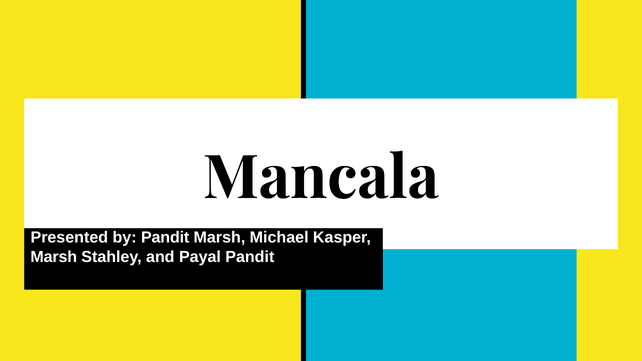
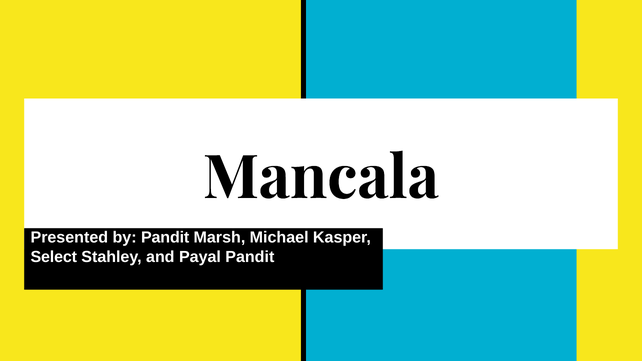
Marsh: Marsh -> Select (54, 257)
